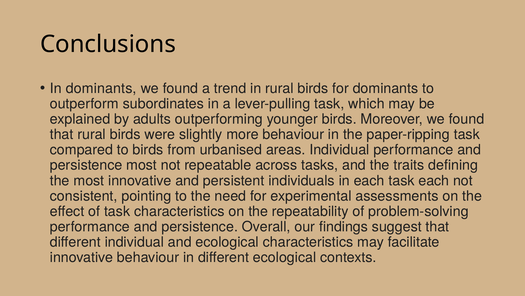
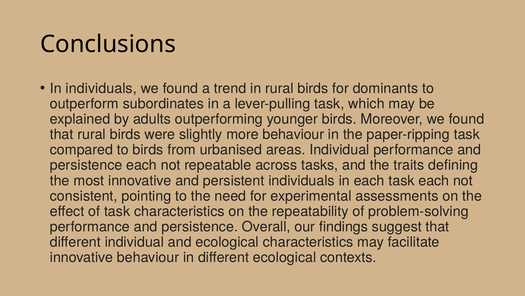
In dominants: dominants -> individuals (101, 88)
persistence most: most -> each (142, 165)
